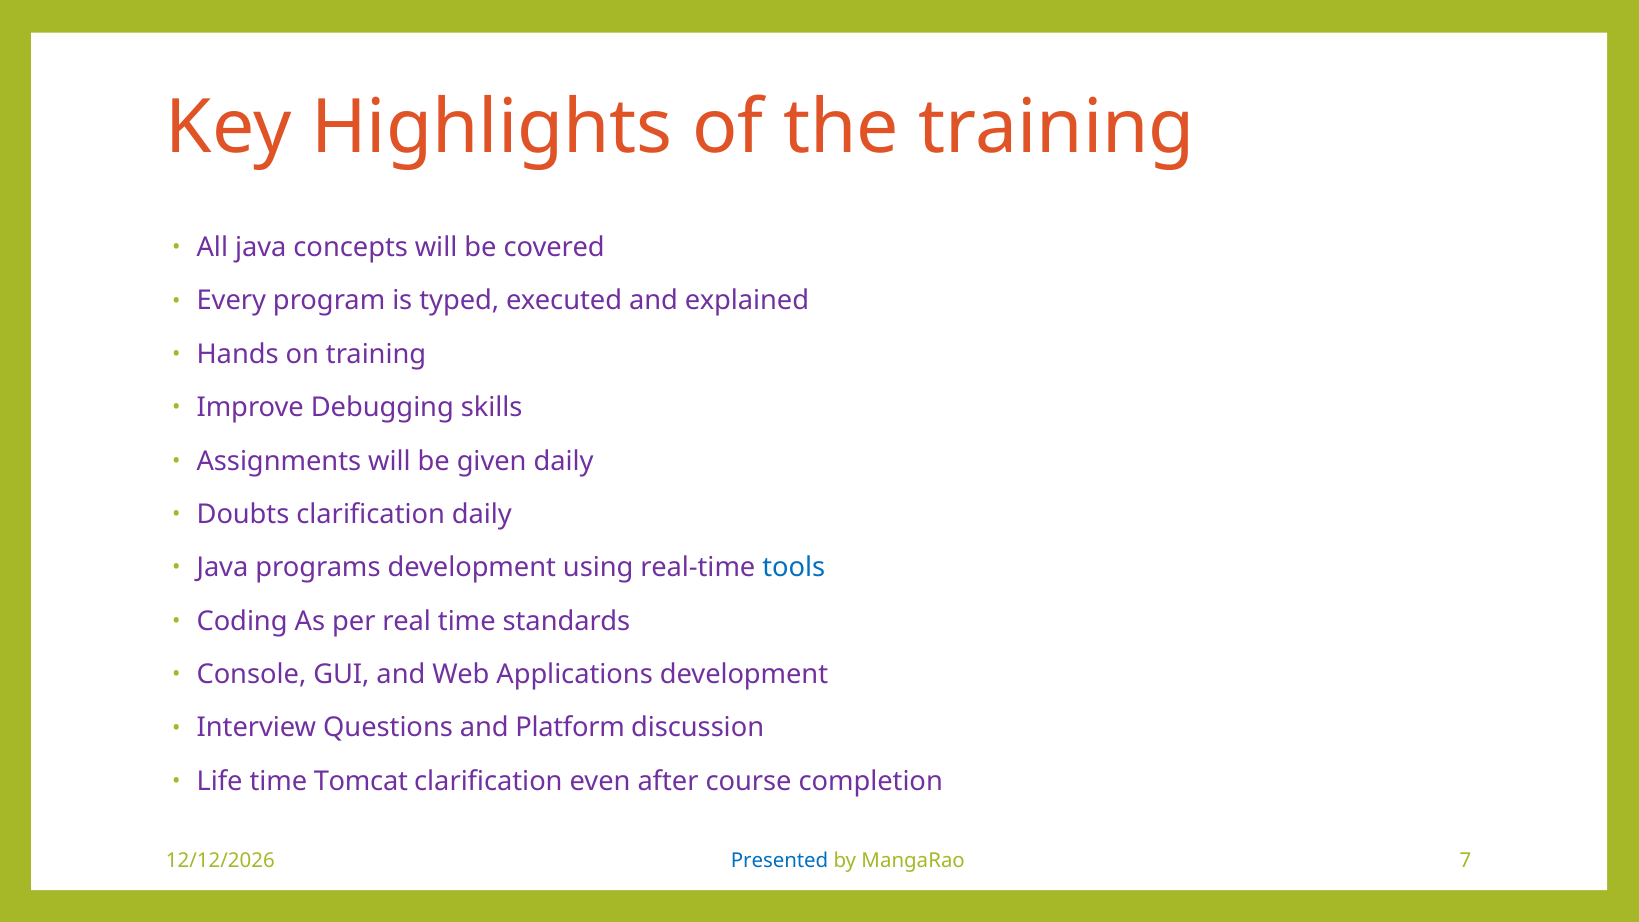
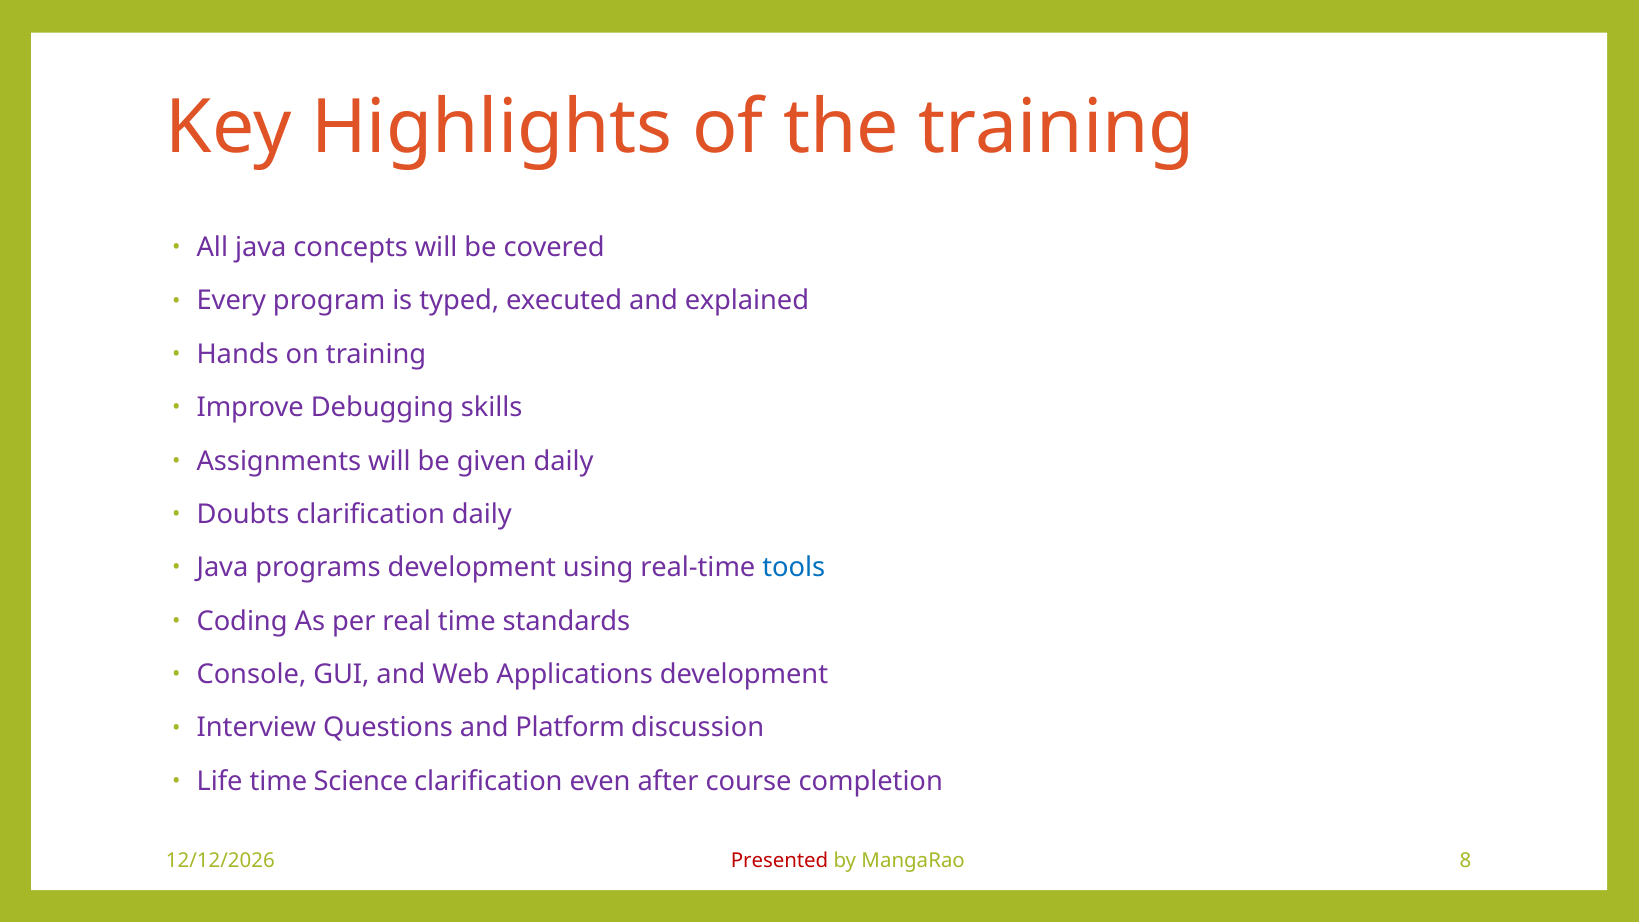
Tomcat: Tomcat -> Science (361, 781)
Presented colour: blue -> red (780, 861)
7: 7 -> 8 (1465, 861)
